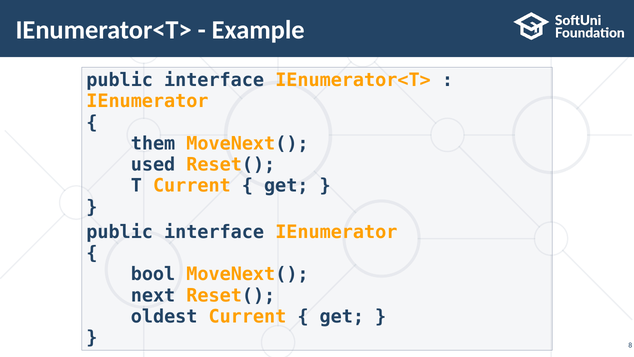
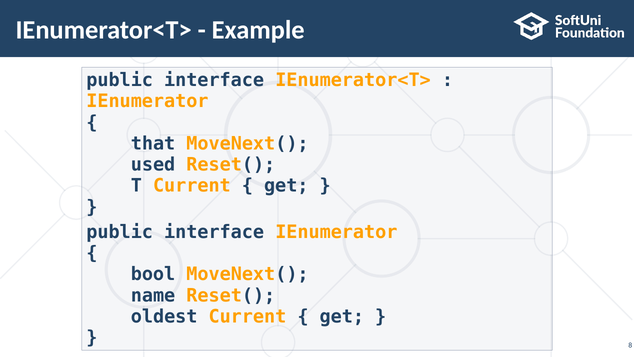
them: them -> that (153, 143)
next: next -> name (153, 295)
